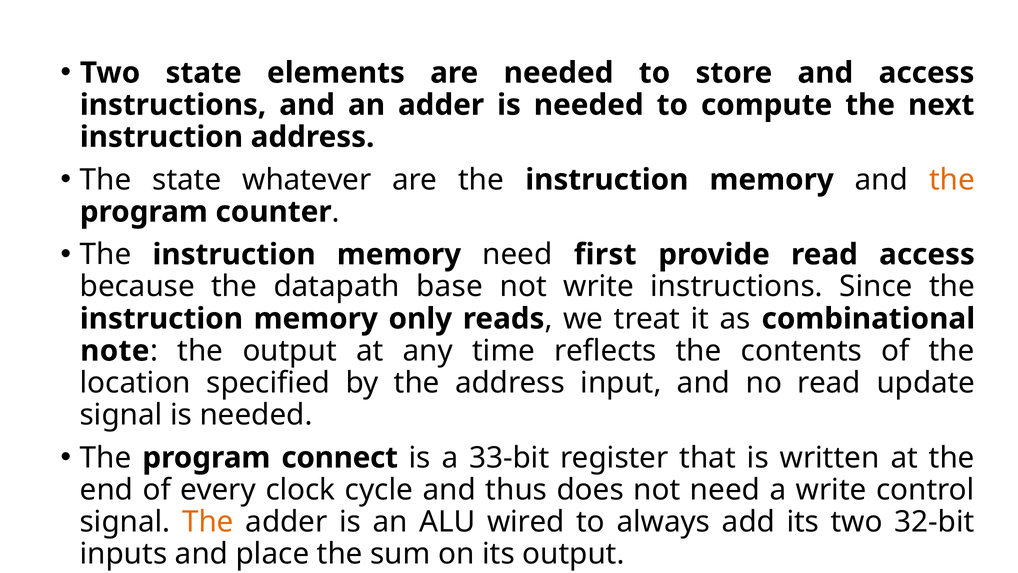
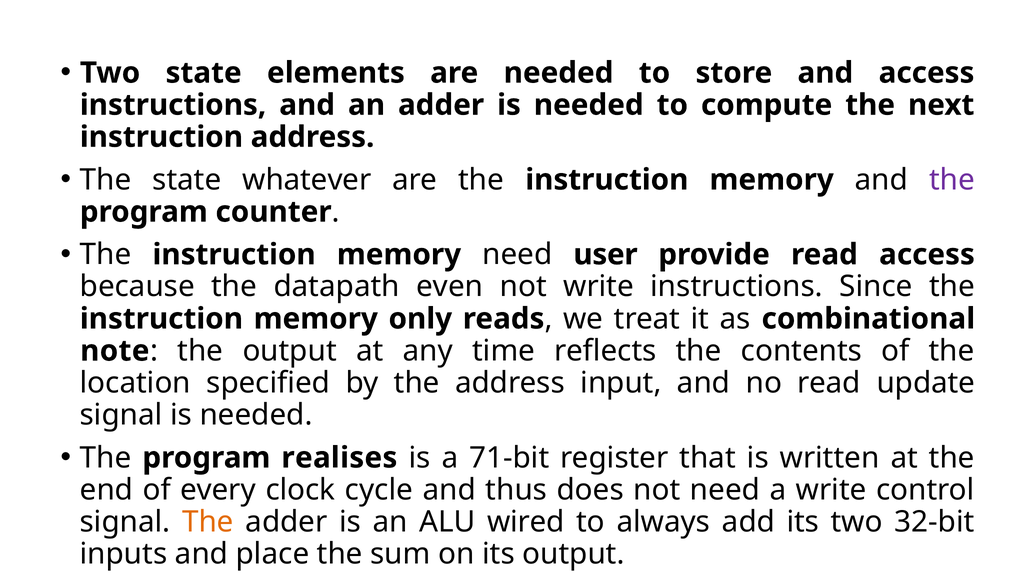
the colour: orange -> purple (952, 180)
first: first -> user (605, 254)
base: base -> even (450, 286)
connect: connect -> realises (339, 457)
33-bit: 33-bit -> 71-bit (509, 457)
